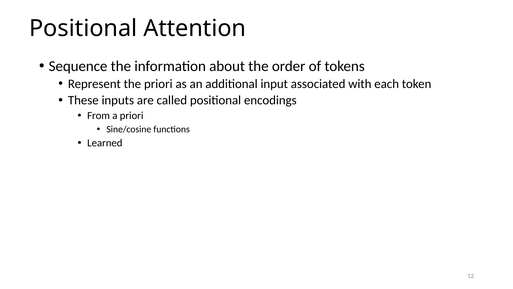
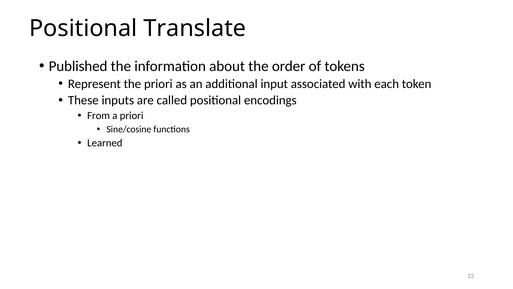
Attention: Attention -> Translate (195, 29)
Sequence: Sequence -> Published (78, 66)
